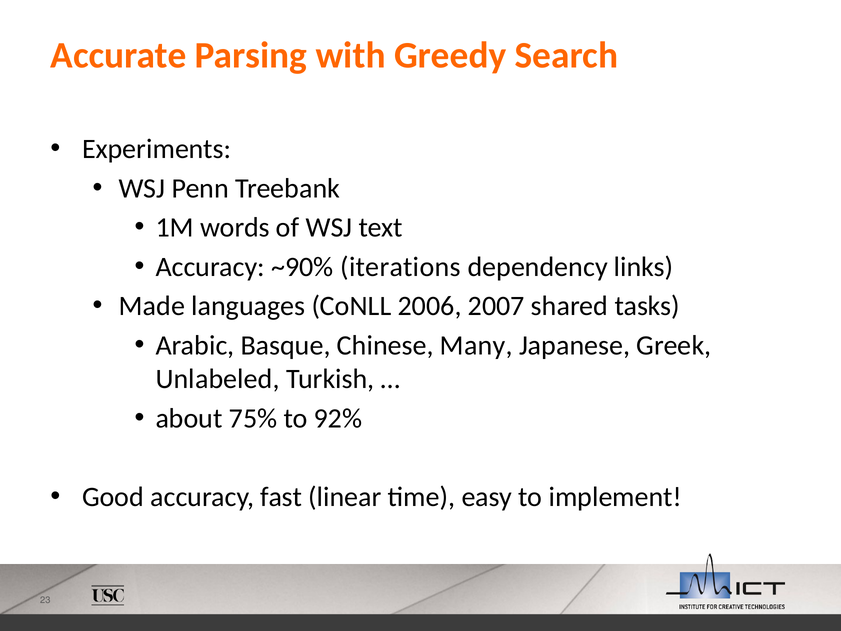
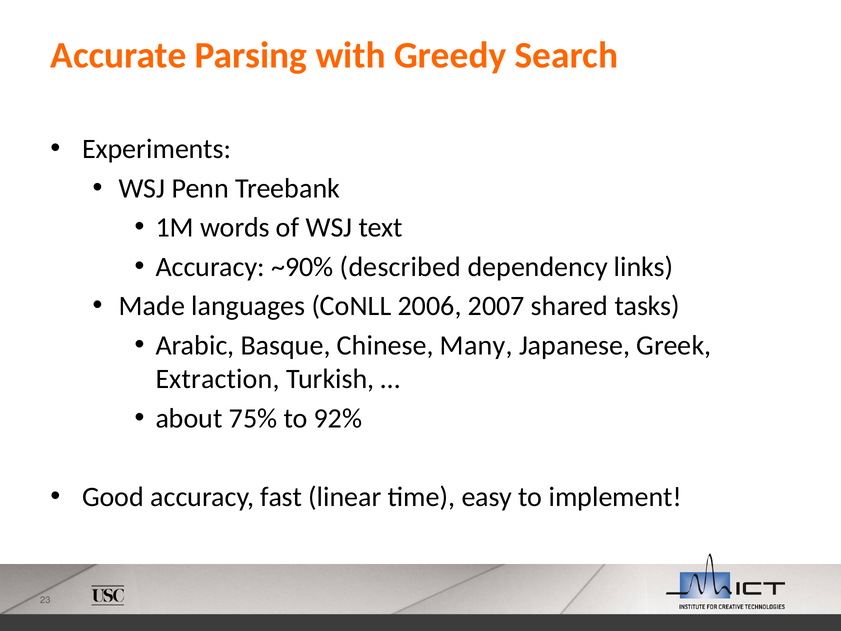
iterations: iterations -> described (401, 267)
Unlabeled: Unlabeled -> Extraction (218, 379)
